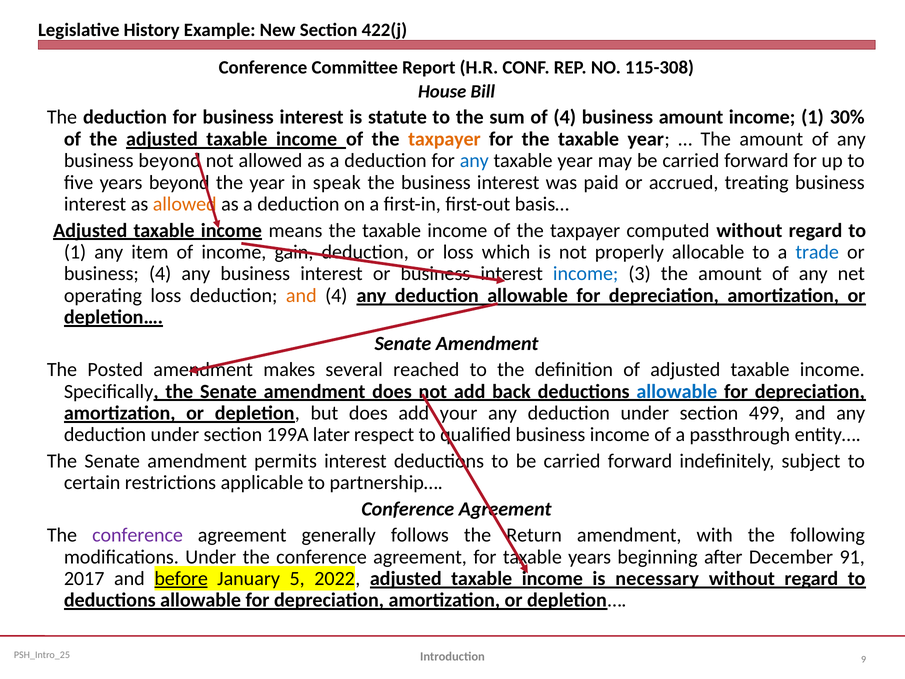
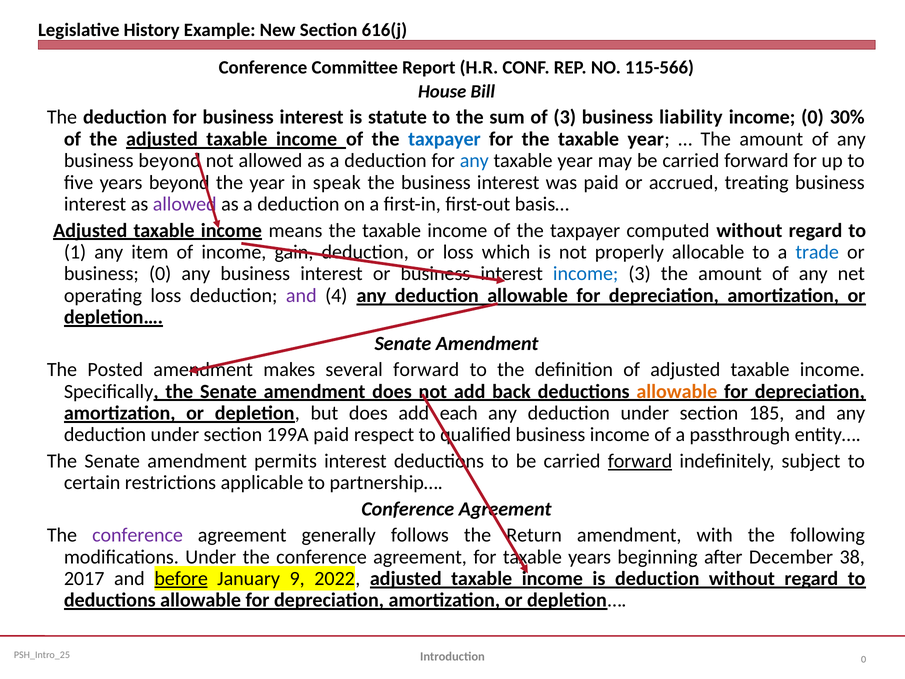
422(j: 422(j -> 616(j (384, 30)
115-308: 115-308 -> 115-566 (659, 67)
of 4: 4 -> 3 (565, 117)
business amount: amount -> liability (691, 117)
income 1: 1 -> 0 (813, 117)
taxpayer colour: orange -> blue (444, 139)
allowed colour: orange -> purple (185, 204)
business 4: 4 -> 0 (160, 274)
and colour: orange -> purple (301, 295)
several reached: reached -> forward (426, 370)
allowable colour: blue -> orange (677, 391)
your: your -> each (459, 413)
499: 499 -> 185 (767, 413)
199A later: later -> paid (331, 435)
forward underline: none -> present (640, 461)
91: 91 -> 38 (852, 557)
5: 5 -> 9 (297, 578)
is necessary: necessary -> deduction (657, 578)
9: 9 -> 0 (864, 659)
